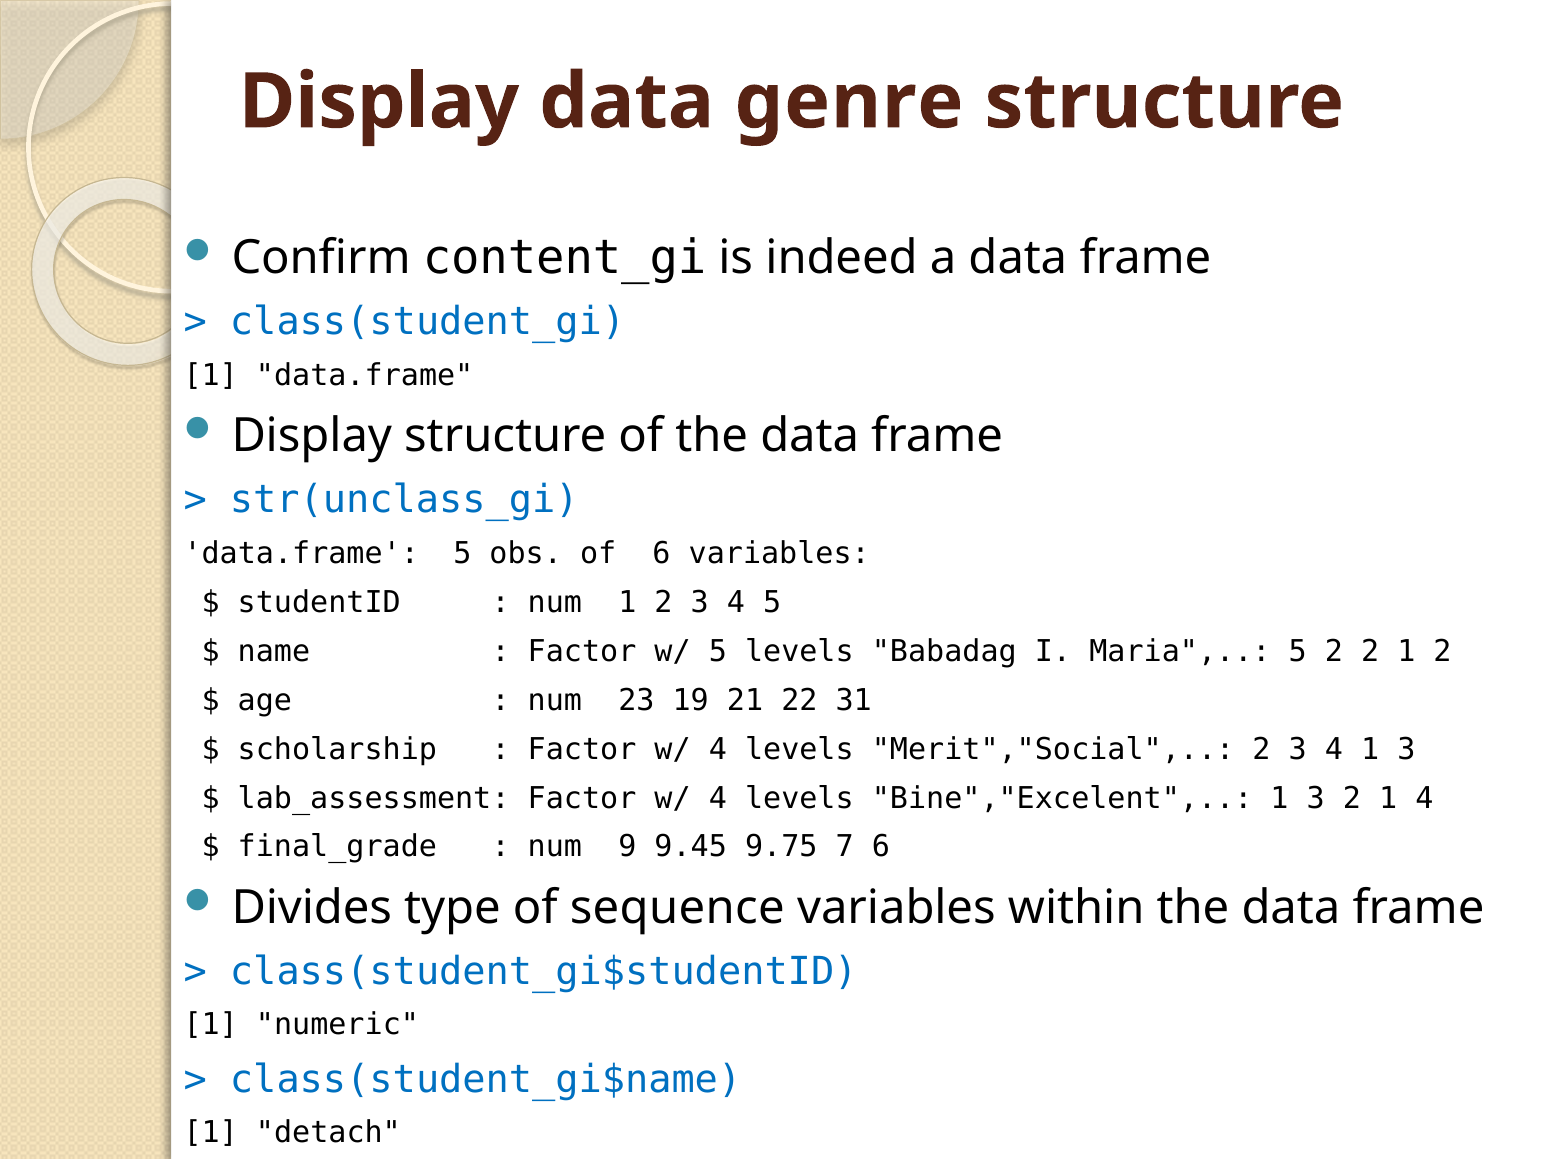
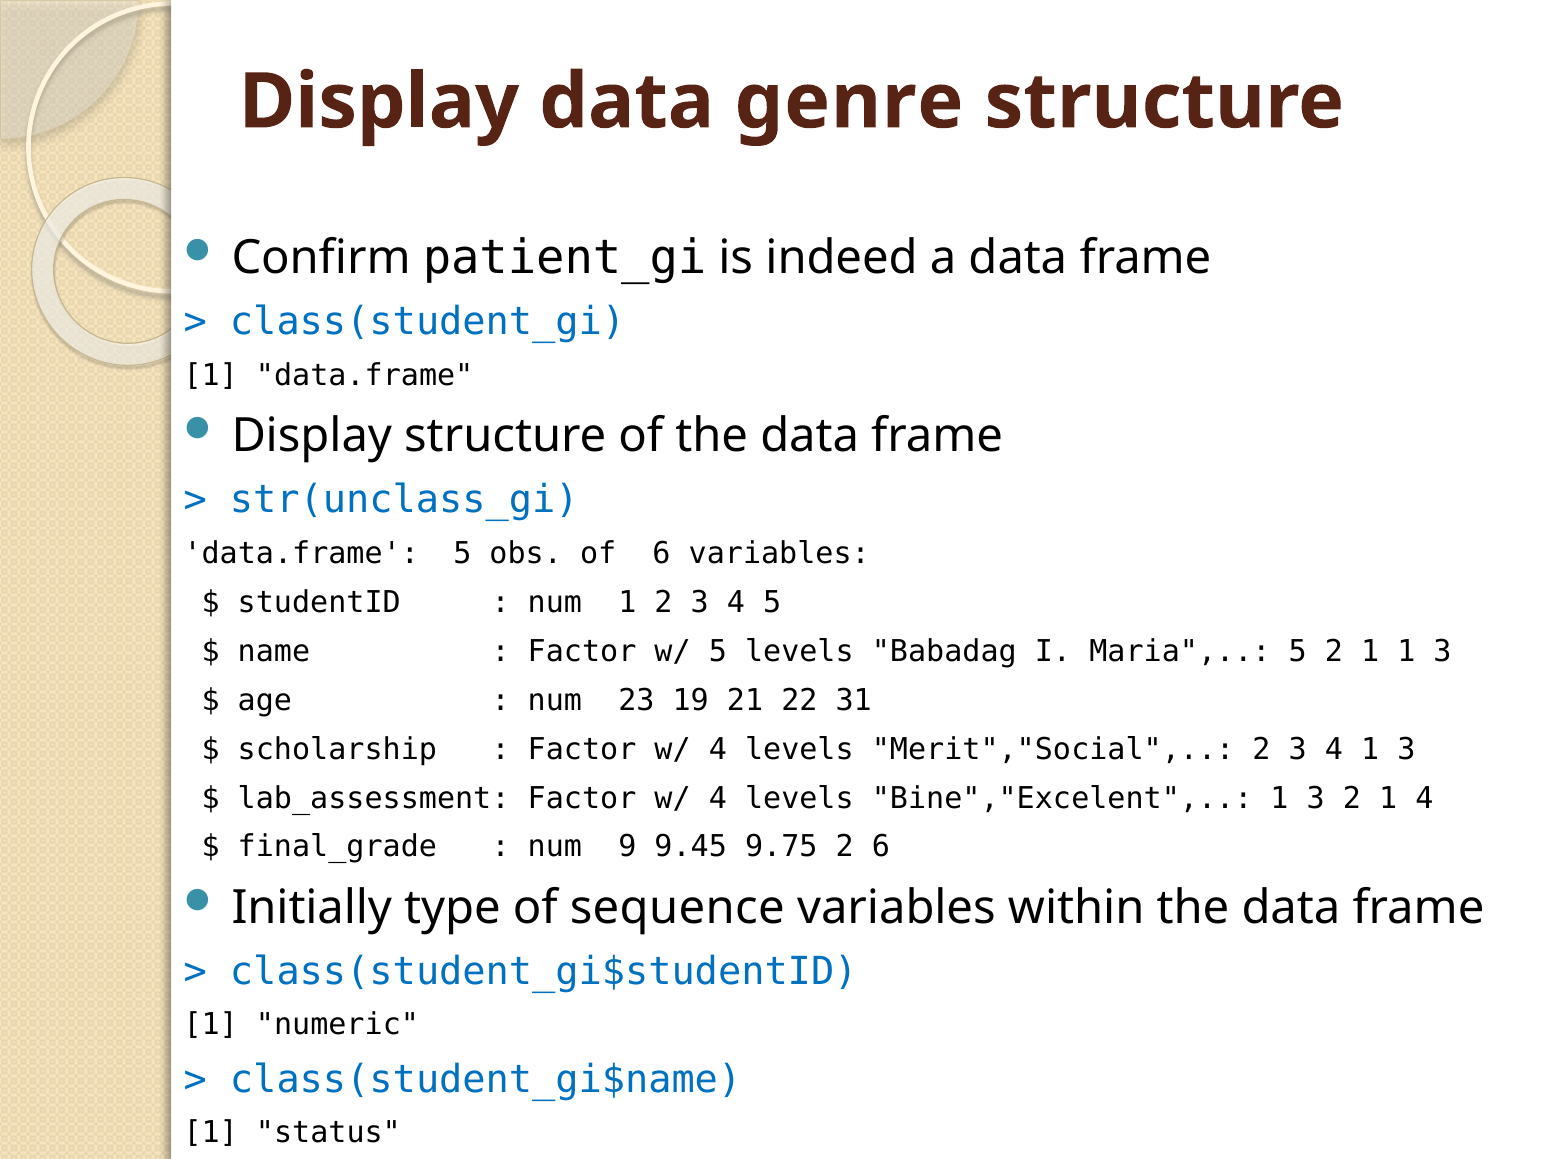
content_gi: content_gi -> patient_gi (565, 258)
5 2 2: 2 -> 1 (1370, 651)
2: 2 -> 3 (1442, 651)
9.75 7: 7 -> 2 (845, 847)
Divides: Divides -> Initially (312, 907)
detach: detach -> status (328, 1133)
